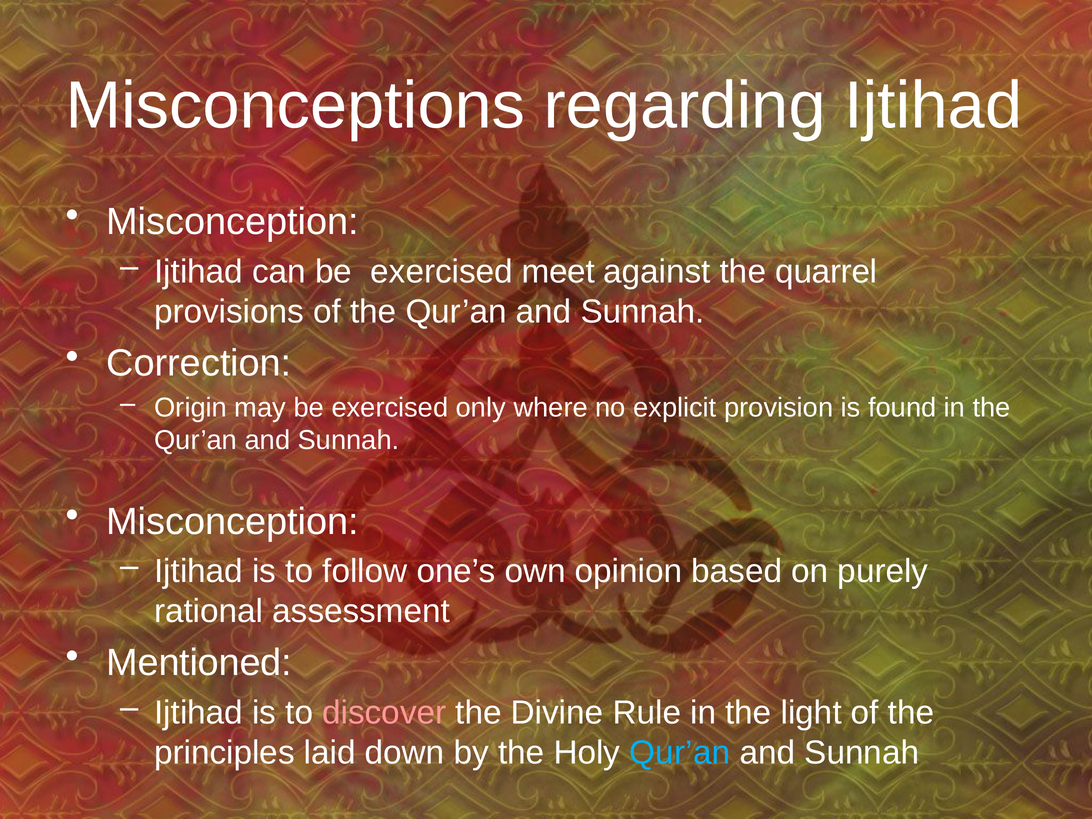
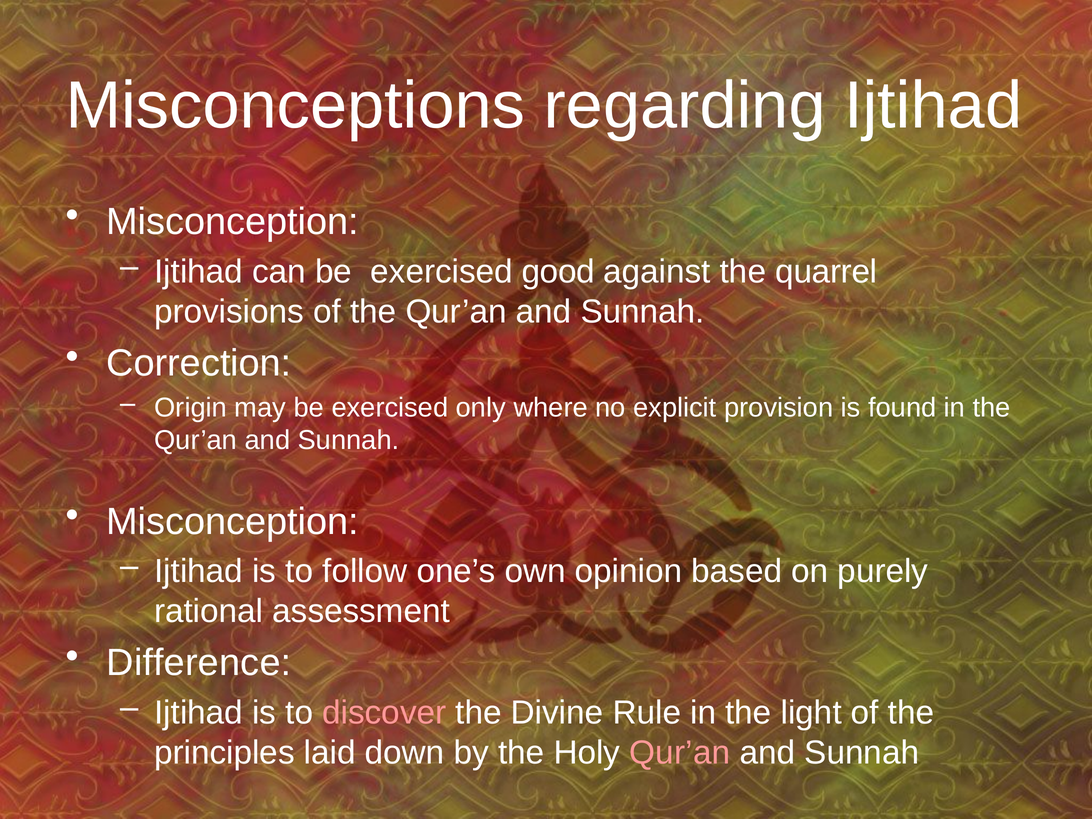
meet: meet -> good (558, 272)
Mentioned: Mentioned -> Difference (199, 663)
Qur’an colour: light blue -> pink (680, 753)
